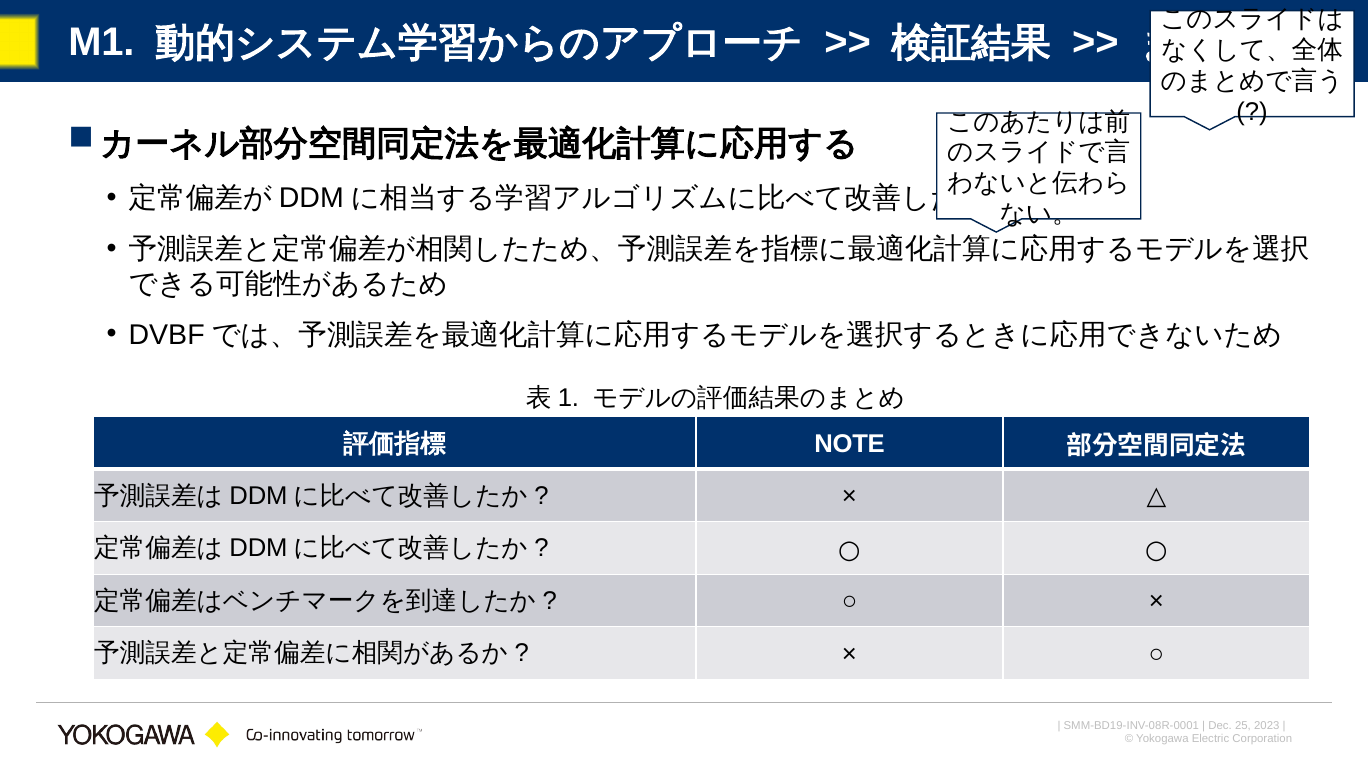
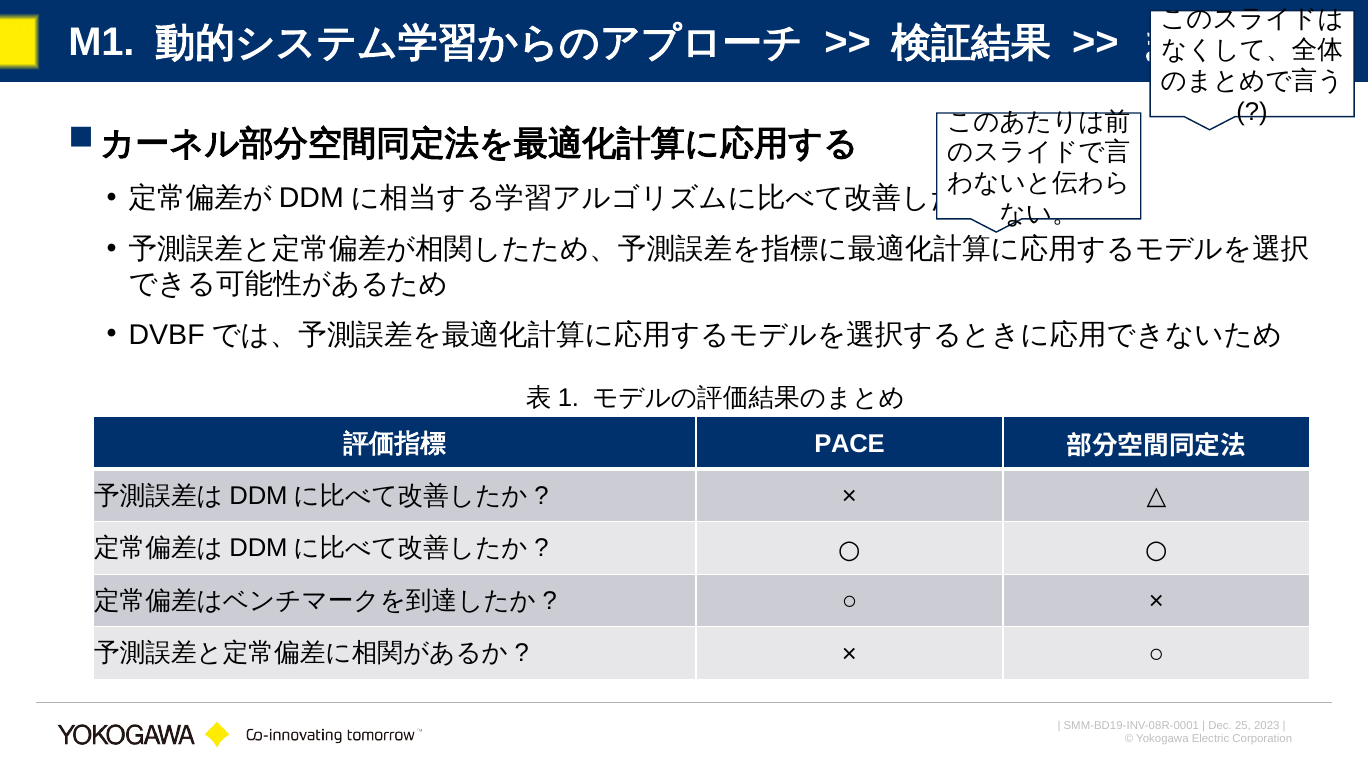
NOTE: NOTE -> PACE (850, 444)
